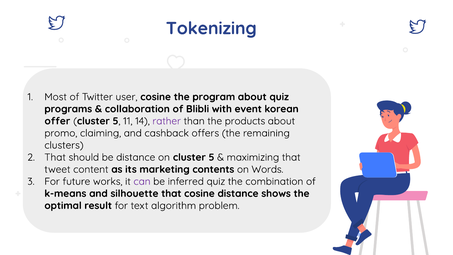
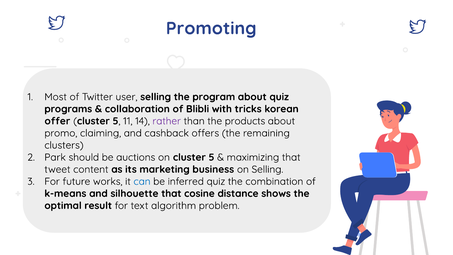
Tokenizing: Tokenizing -> Promoting (211, 28)
user cosine: cosine -> selling (156, 97)
event: event -> tricks (248, 109)
That: That -> Park (55, 157)
be distance: distance -> auctions (136, 157)
contents: contents -> business (213, 169)
on Words: Words -> Selling (267, 169)
can colour: purple -> blue (142, 181)
